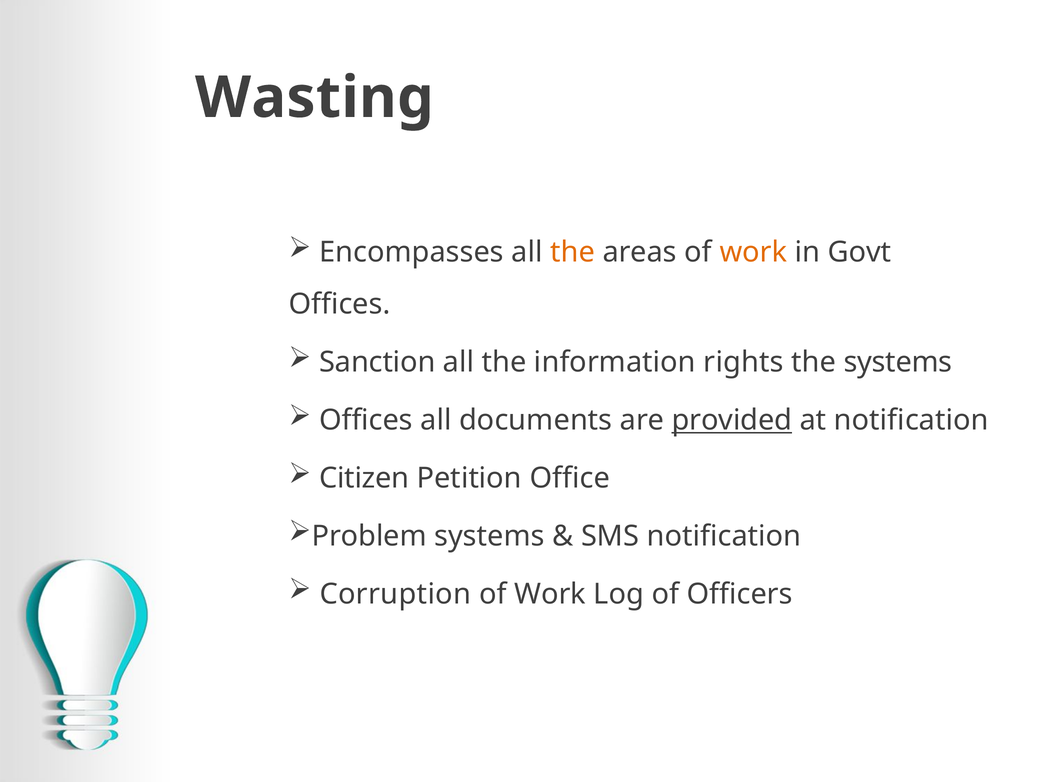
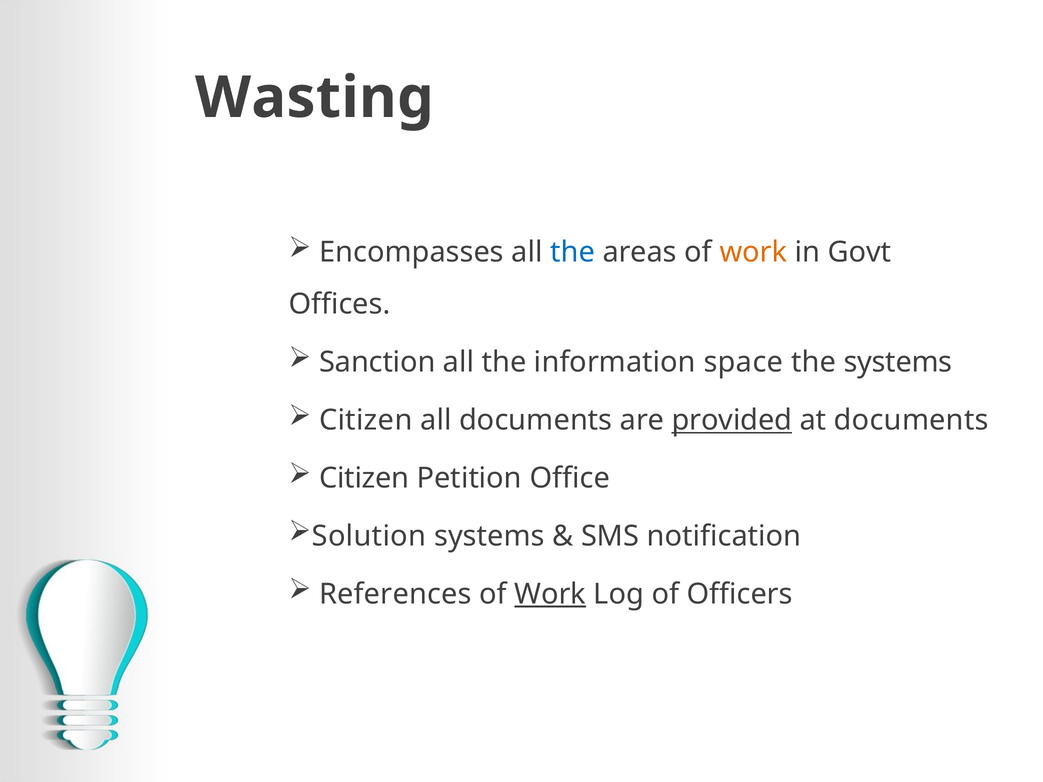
the colour: orange -> blue (573, 252)
rights: rights -> space (743, 362)
Offices: Offices -> Citizen (366, 420)
at notification: notification -> documents (911, 420)
Problem: Problem -> Solution (369, 536)
Corruption: Corruption -> References (395, 594)
Work underline: none -> present (550, 594)
